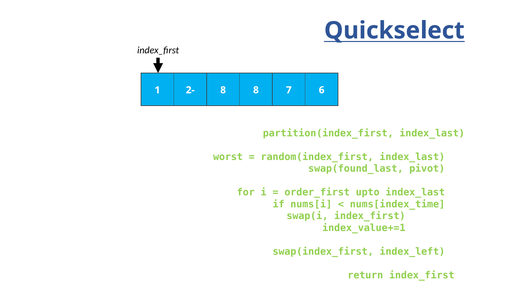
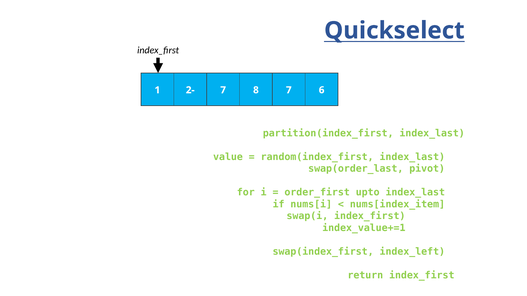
8: 8 -> 7 (223, 90)
worst: worst -> value (228, 157)
swap(found_last: swap(found_last -> swap(order_last (356, 169)
nums[index_time: nums[index_time -> nums[index_item (397, 205)
